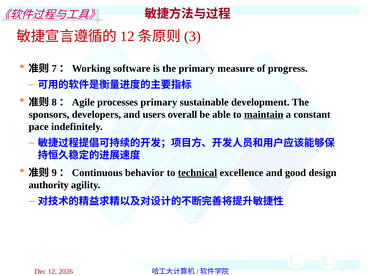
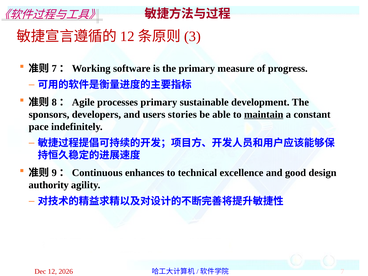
overall: overall -> stories (182, 114)
behavior: behavior -> enhances (145, 173)
technical underline: present -> none (197, 173)
